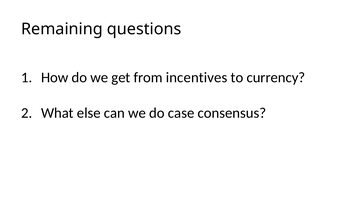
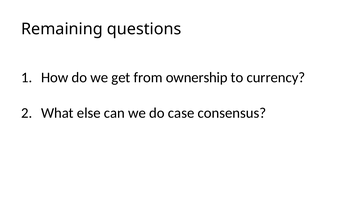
incentives: incentives -> ownership (197, 77)
